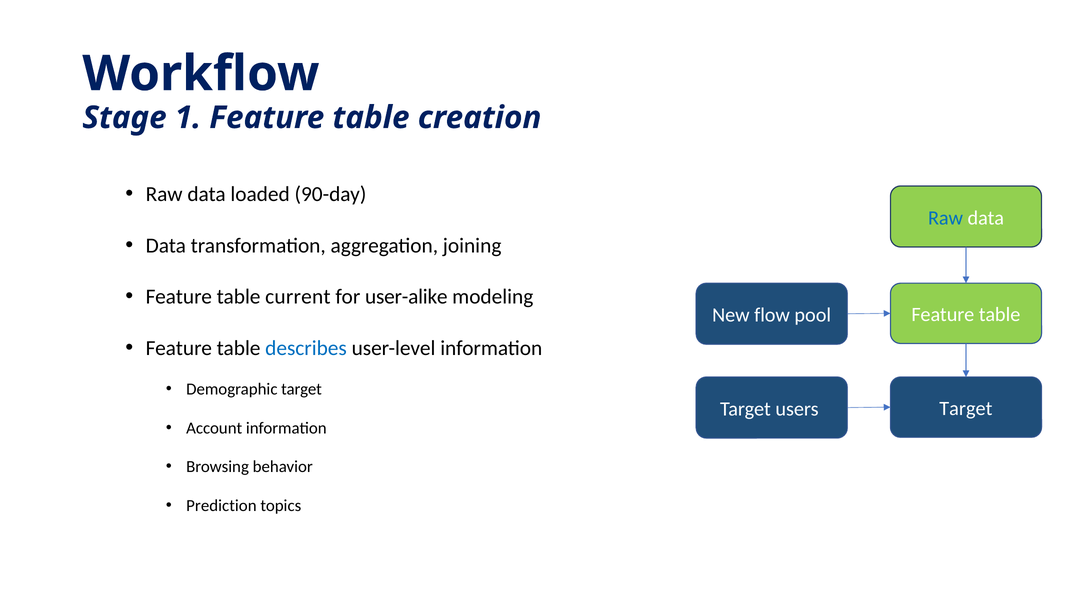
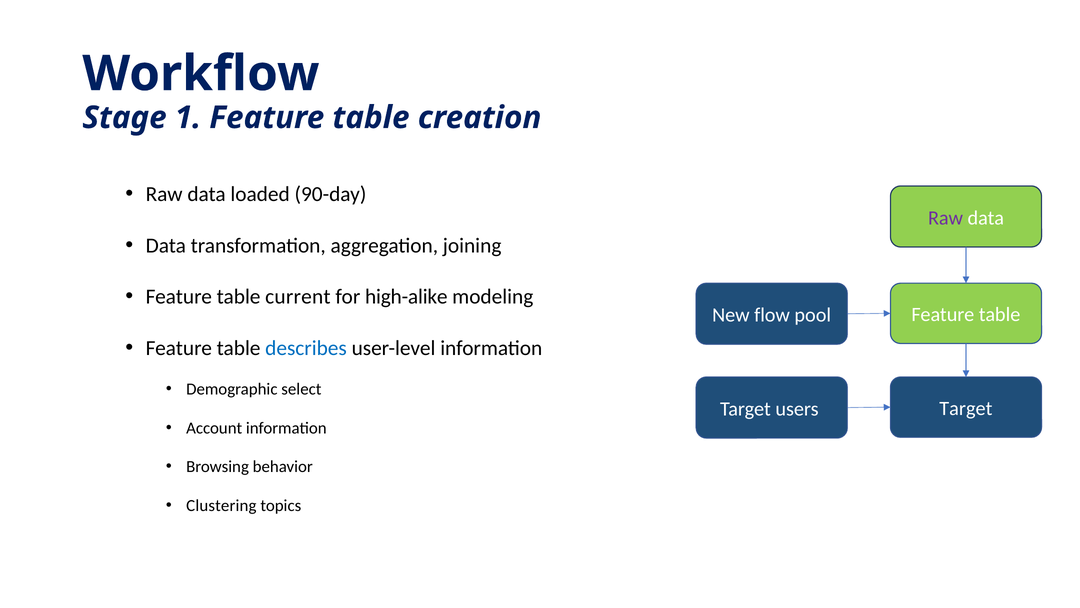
Raw colour: blue -> purple (946, 218)
user-alike: user-alike -> high-alike (406, 297)
Demographic target: target -> select (301, 389)
Prediction: Prediction -> Clustering (221, 505)
